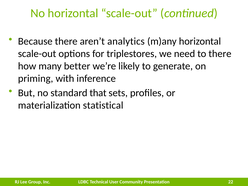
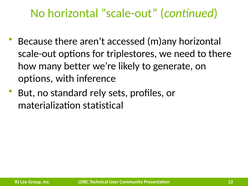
analytics: analytics -> accessed (126, 41)
priming: priming -> options (36, 78)
that: that -> rely (98, 93)
